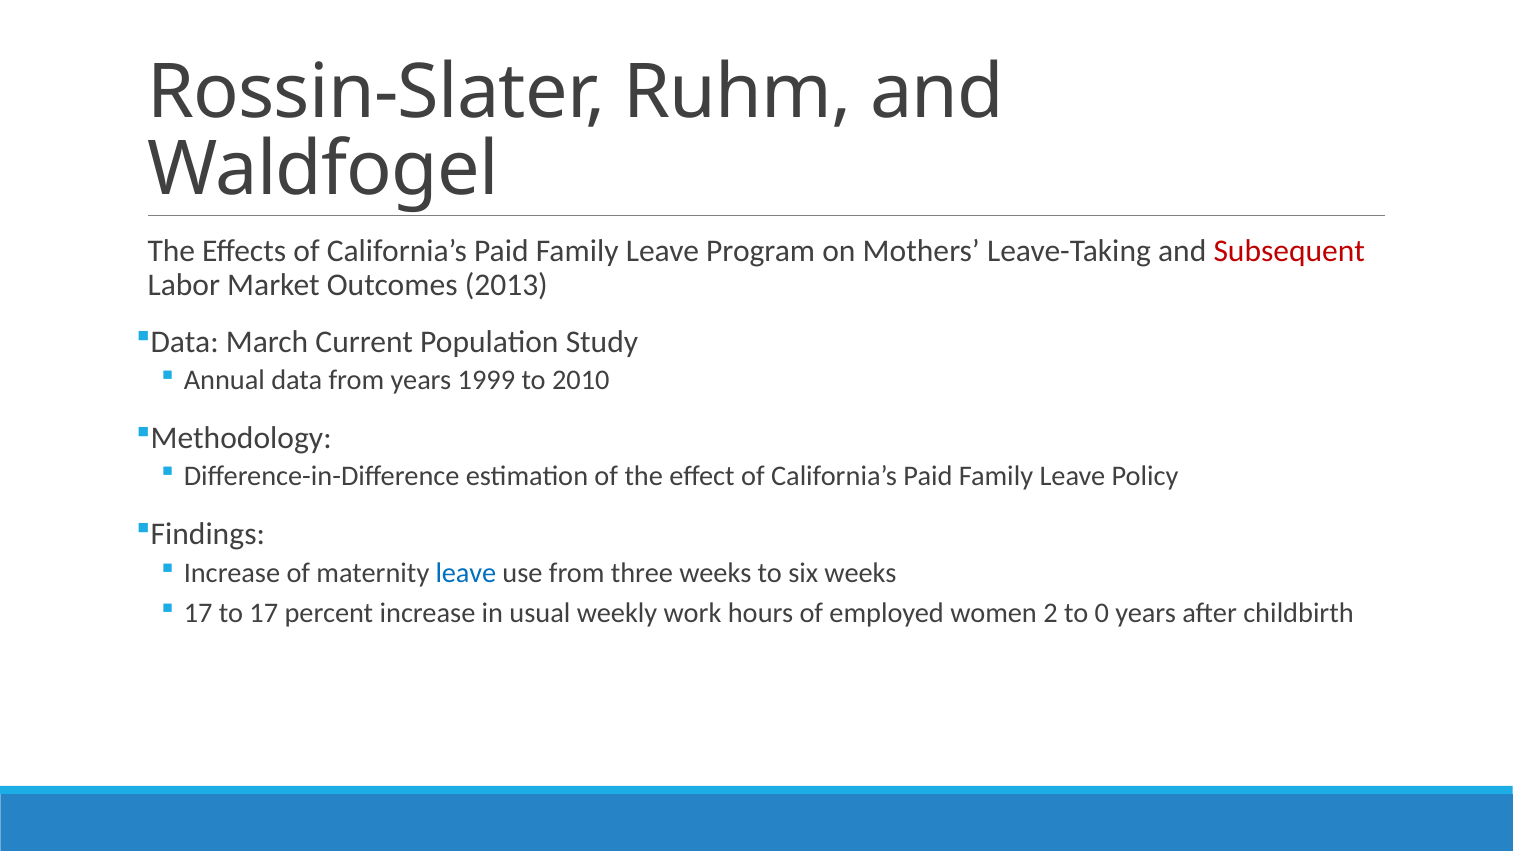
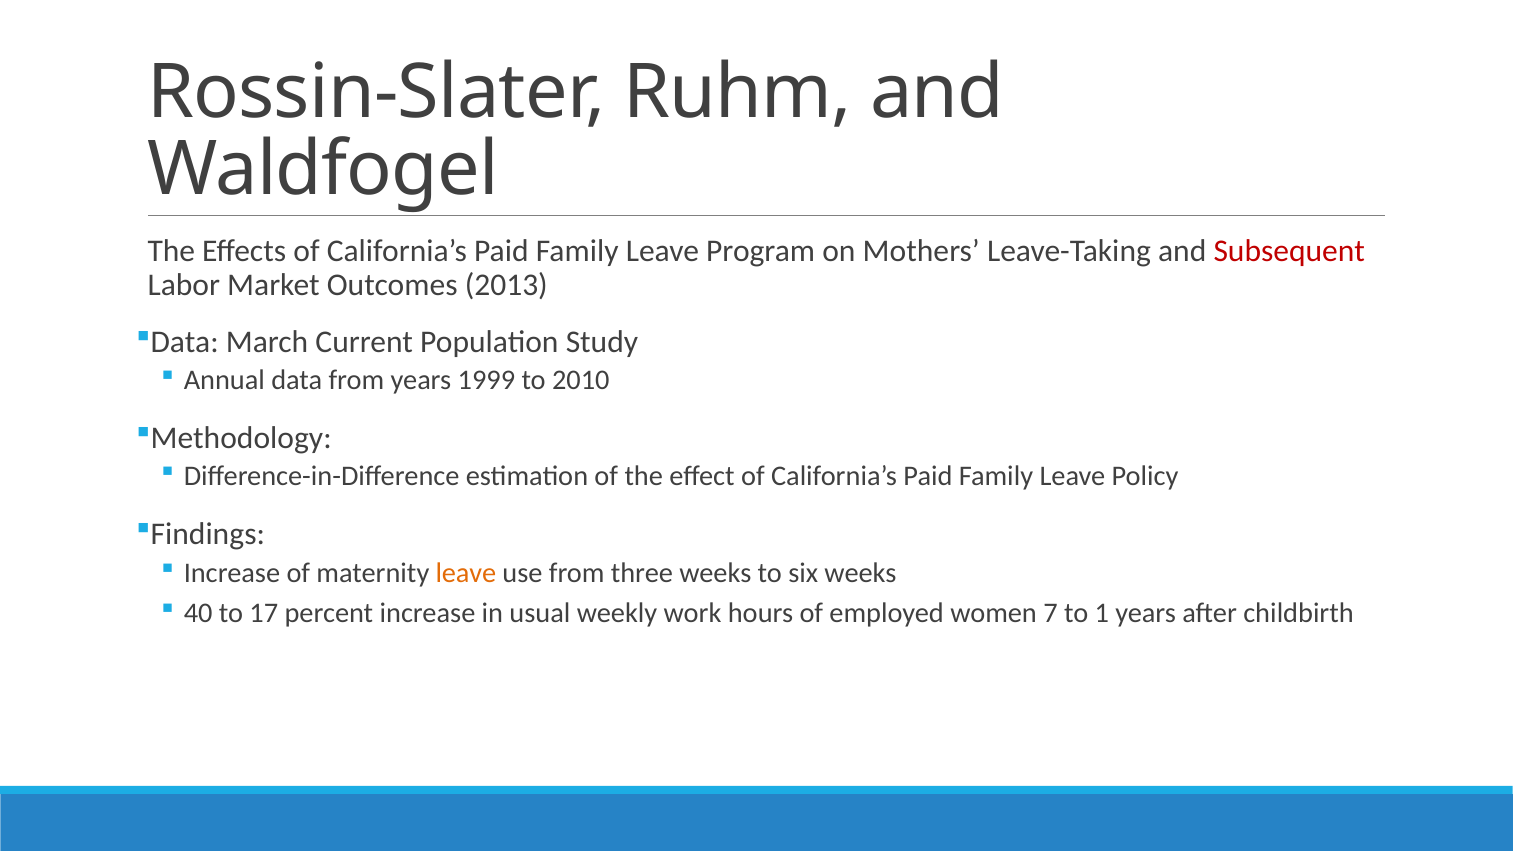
leave colour: blue -> orange (466, 573)
17: 17 -> 40 (198, 613)
2: 2 -> 7 (1050, 613)
0: 0 -> 1 (1102, 613)
